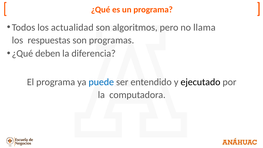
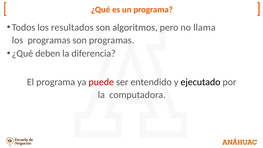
actualidad: actualidad -> resultados (72, 27)
los respuestas: respuestas -> programas (49, 40)
puede colour: blue -> red (101, 82)
